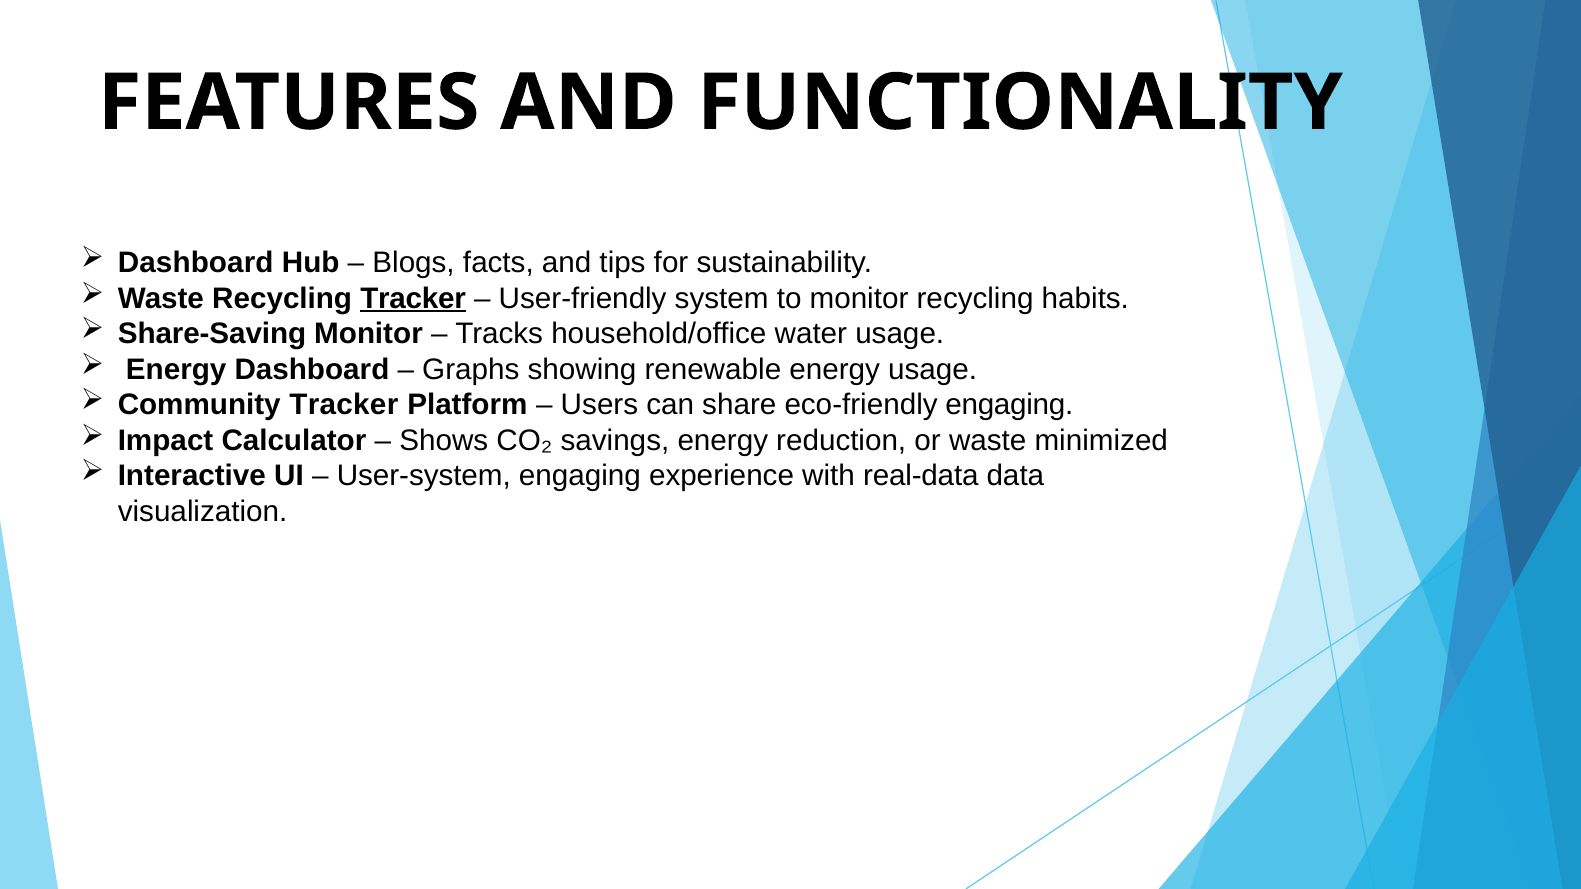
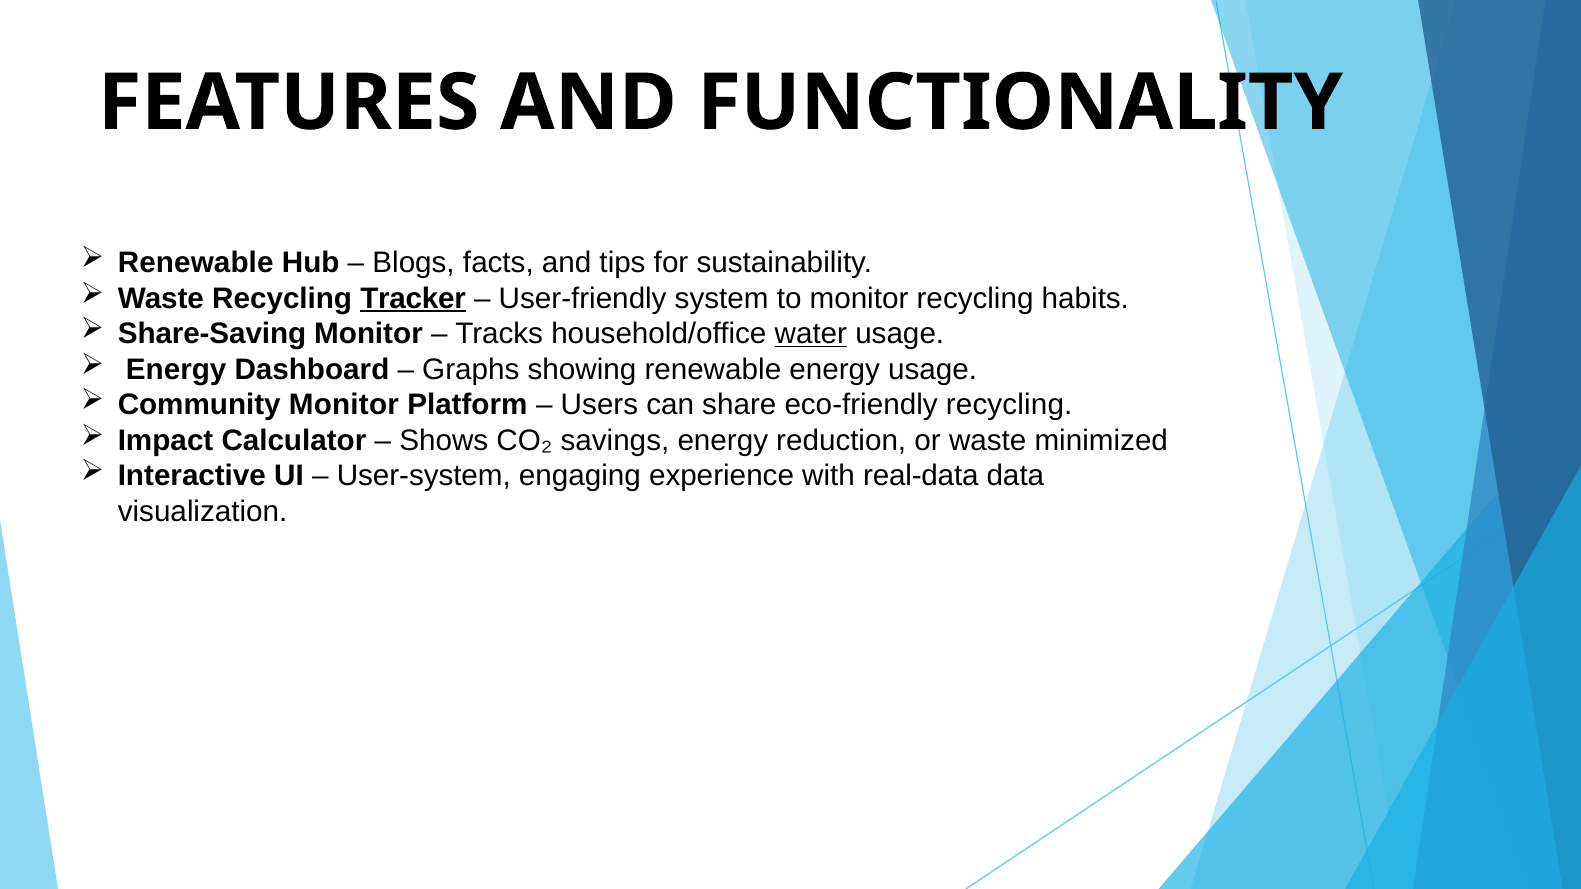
Dashboard: Dashboard -> Renewable (196, 263)
water underline: none -> present (811, 334)
Community Tracker: Tracker -> Monitor (344, 405)
eco-friendly engaging: engaging -> recycling (1009, 405)
